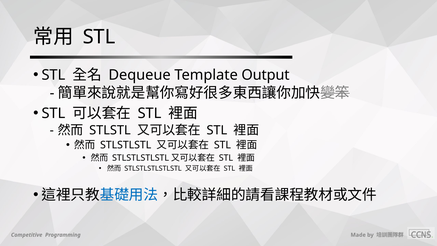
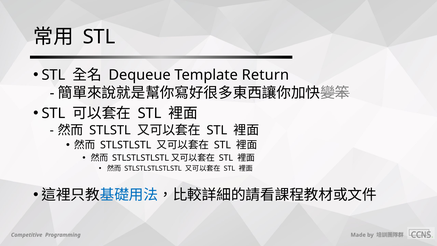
Output: Output -> Return (265, 75)
